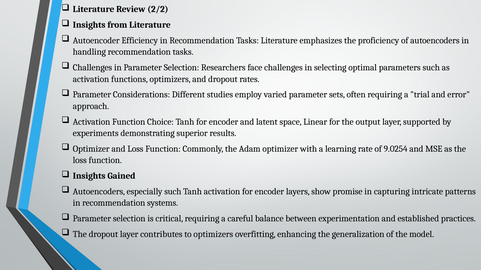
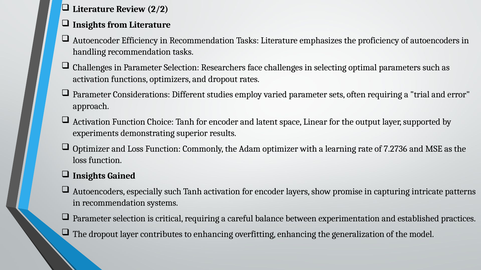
9.0254: 9.0254 -> 7.2736 (396, 149)
to optimizers: optimizers -> enhancing (213, 235)
